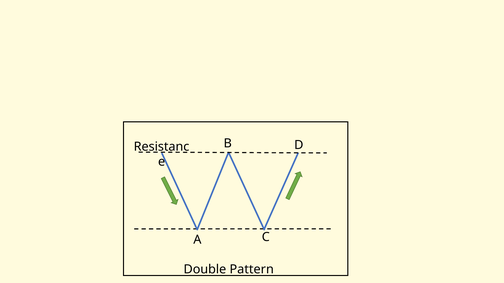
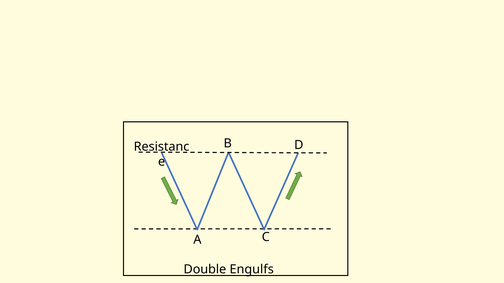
Pattern: Pattern -> Engulfs (252, 270)
